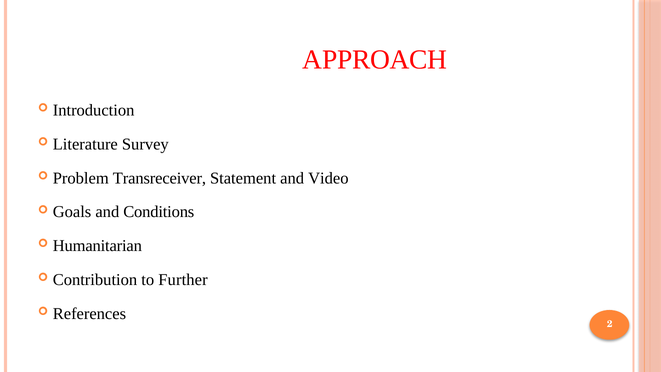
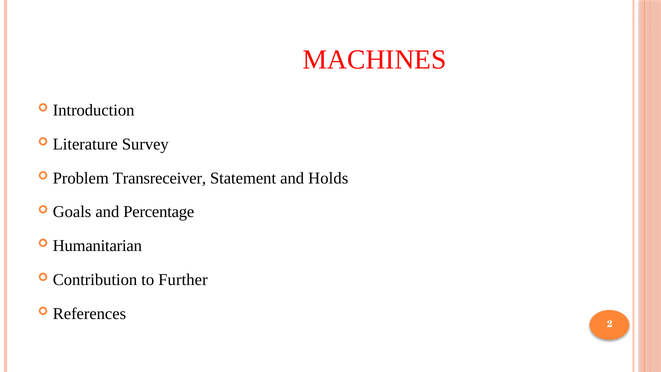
APPROACH: APPROACH -> MACHINES (375, 60)
Video: Video -> Holds (328, 178)
Conditions: Conditions -> Percentage (159, 212)
